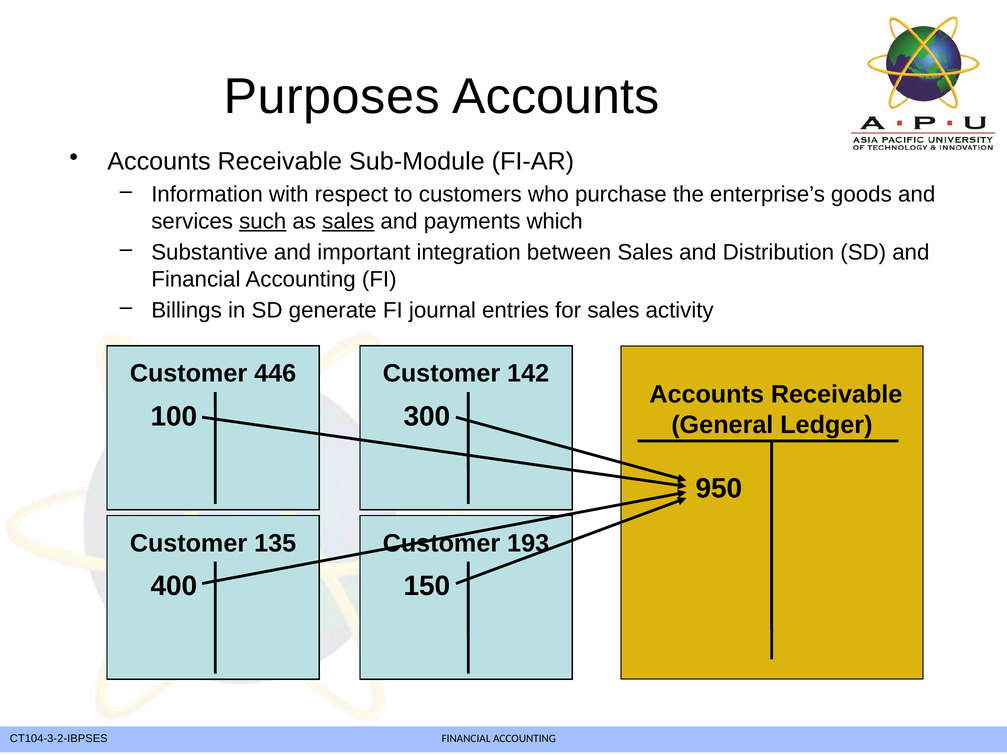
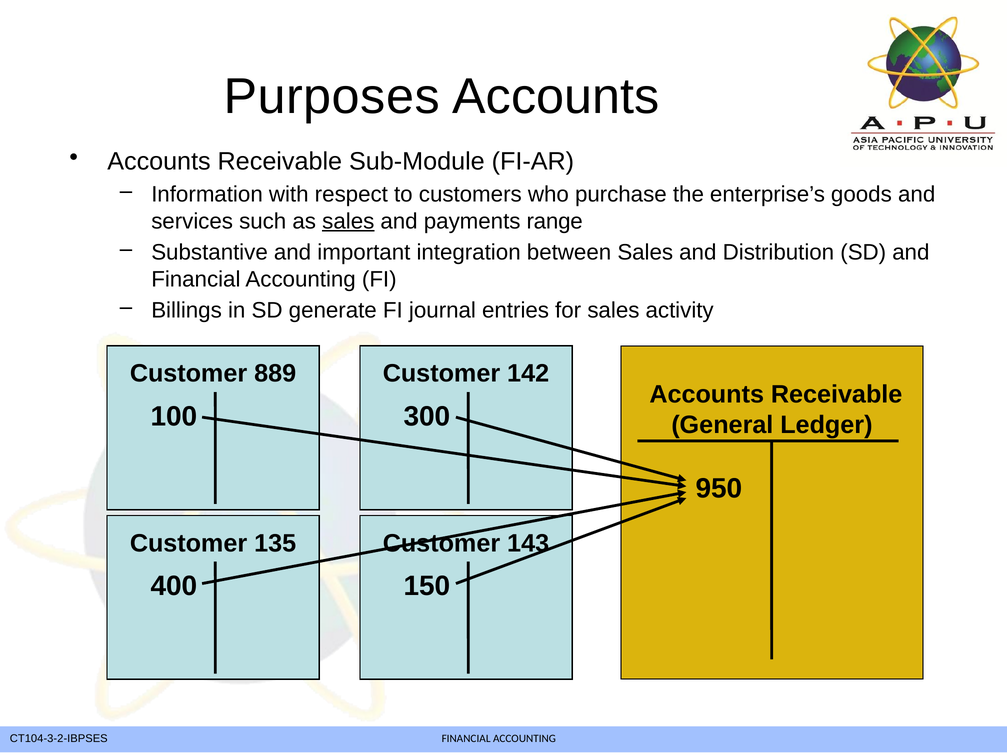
such underline: present -> none (263, 221)
which: which -> range (555, 221)
446: 446 -> 889 (275, 374)
193: 193 -> 143 (528, 543)
